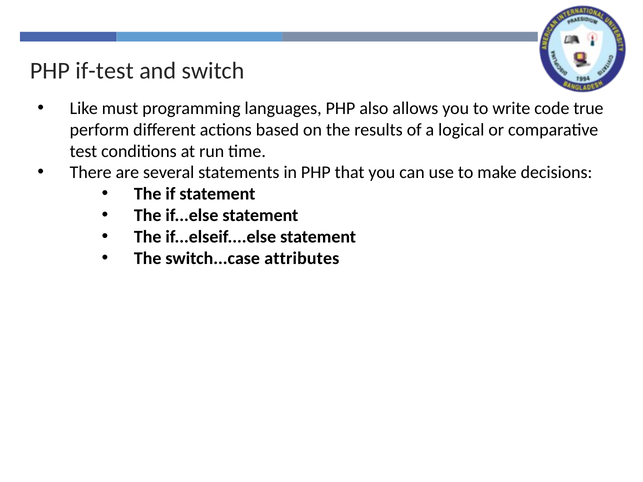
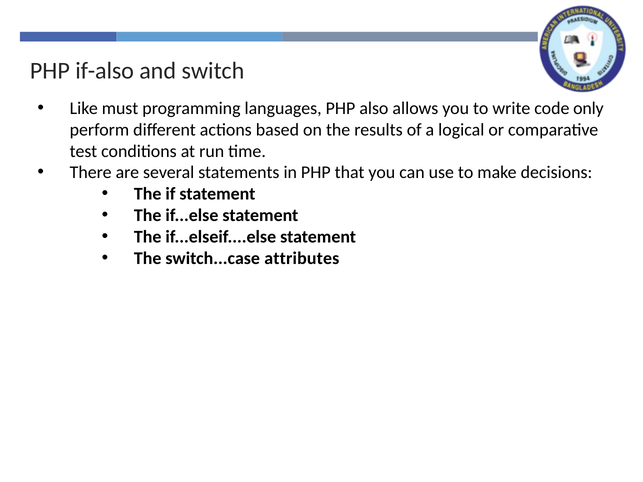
if-test: if-test -> if-also (105, 71)
true: true -> only (588, 108)
